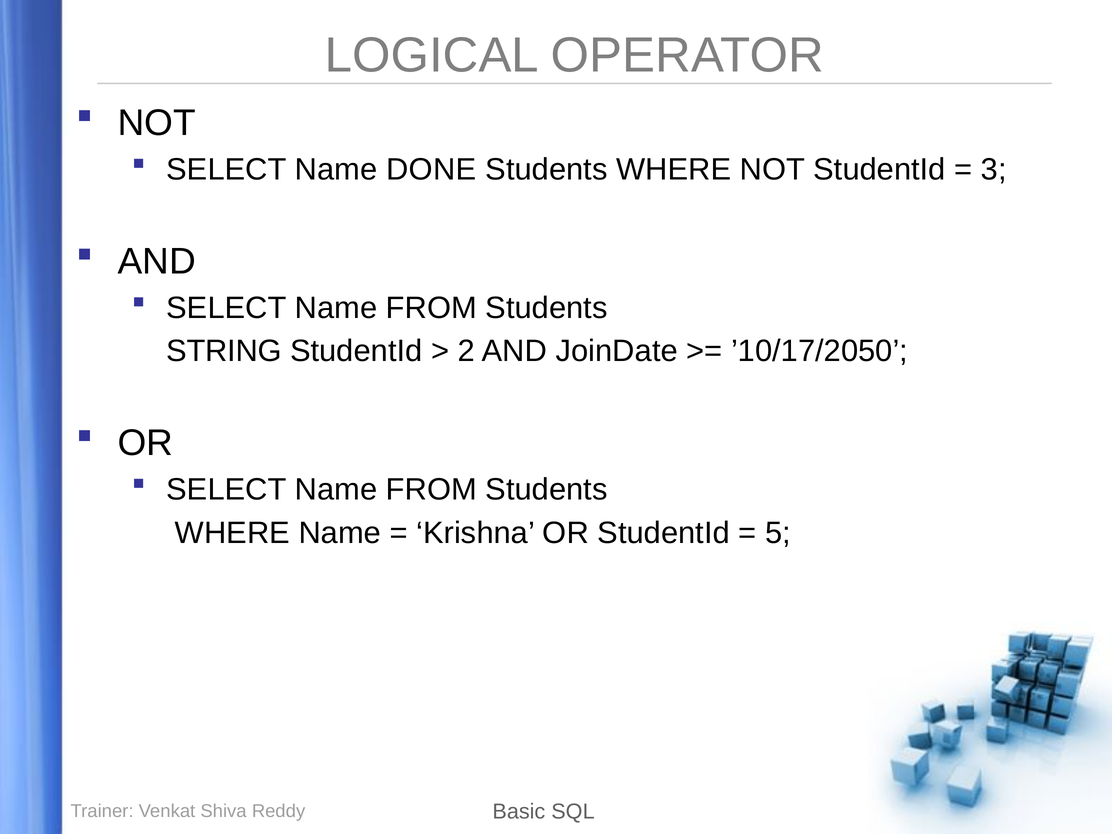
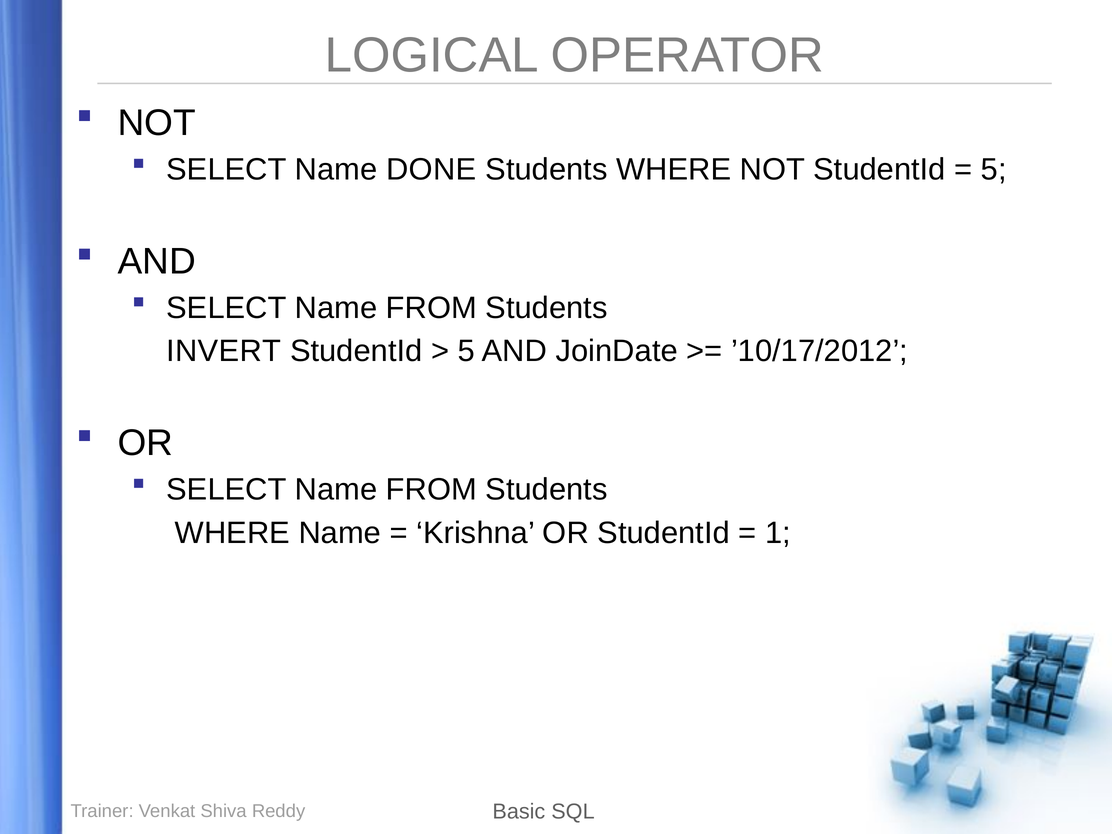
3: 3 -> 5 (994, 170)
STRING: STRING -> INVERT (224, 351)
2: 2 -> 5 (466, 351)
’10/17/2050: ’10/17/2050 -> ’10/17/2012 (820, 351)
5: 5 -> 1 (778, 533)
